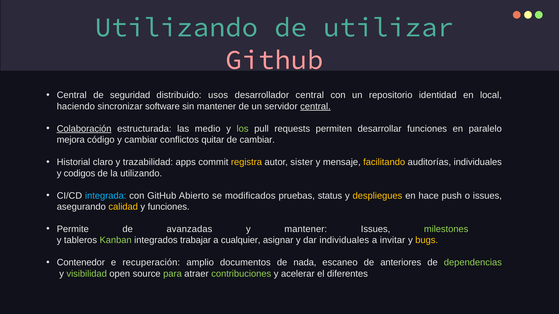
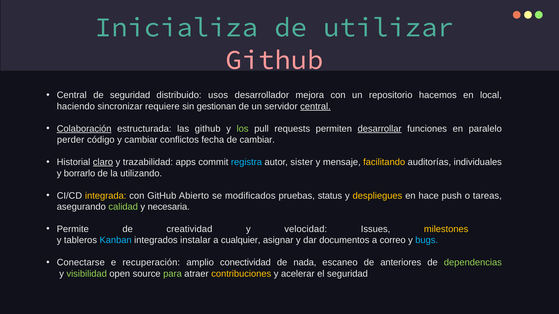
Utilizando: Utilizando -> Inicializa (176, 27)
desarrollador central: central -> mejora (310, 95)
identidad: identidad -> hacemos (438, 95)
software: software -> requiere (162, 106)
sin mantener: mantener -> gestionan (216, 106)
las medio: medio -> github (208, 129)
desarrollar underline: none -> present (380, 129)
mejora: mejora -> perder (71, 140)
quitar: quitar -> fecha (213, 140)
claro underline: none -> present (103, 162)
registra colour: yellow -> light blue (246, 162)
codigos: codigos -> borrarlo (79, 174)
integrada colour: light blue -> yellow (106, 196)
o issues: issues -> tareas (487, 196)
calidad colour: yellow -> light green (123, 207)
y funciones: funciones -> necesaria (169, 207)
avanzadas: avanzadas -> creatividad (189, 229)
y mantener: mantener -> velocidad (306, 229)
milestones colour: light green -> yellow (446, 229)
Kanban colour: light green -> light blue (116, 241)
trabajar: trabajar -> instalar (195, 241)
dar individuales: individuales -> documentos (344, 241)
invitar: invitar -> correo (393, 241)
bugs colour: yellow -> light blue (427, 241)
Contenedor: Contenedor -> Conectarse (81, 263)
documentos: documentos -> conectividad (245, 263)
contribuciones colour: light green -> yellow (241, 274)
el diferentes: diferentes -> seguridad (347, 274)
